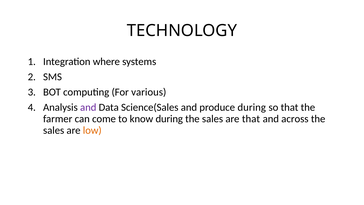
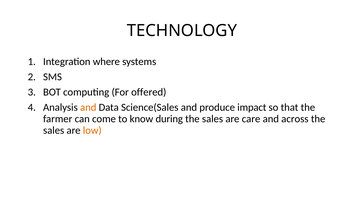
various: various -> offered (149, 92)
and colour: purple -> orange (88, 107)
produce during: during -> impact (252, 107)
are that: that -> care (251, 119)
